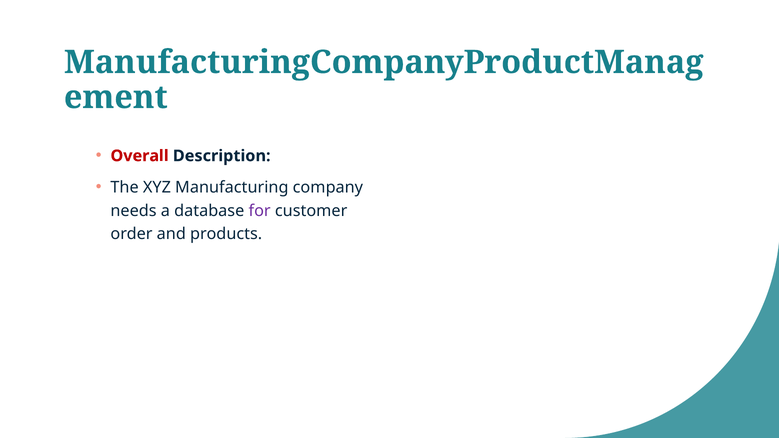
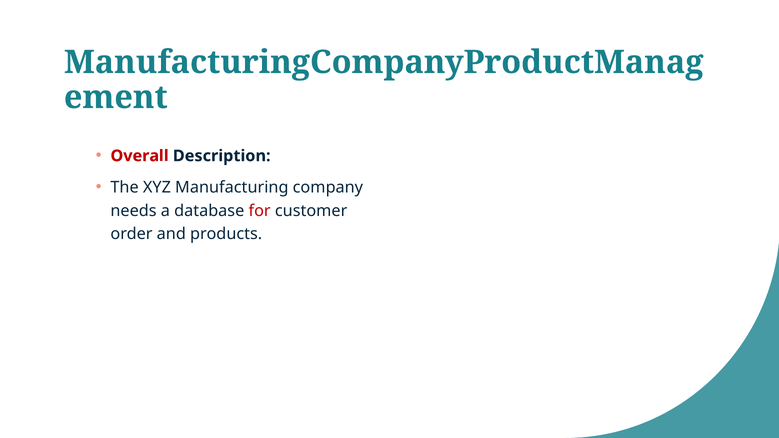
for colour: purple -> red (260, 211)
